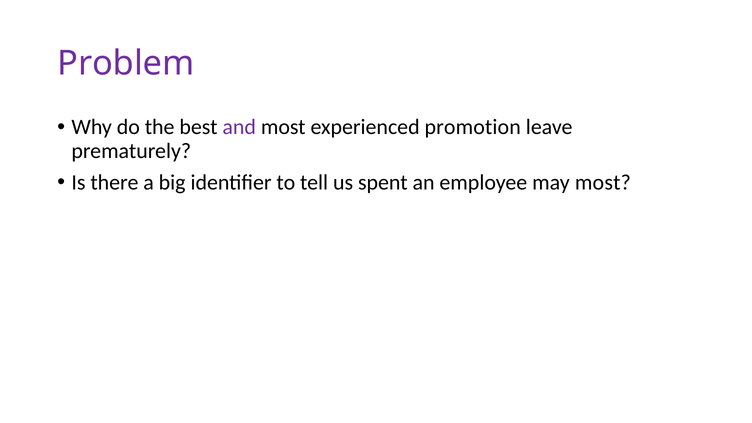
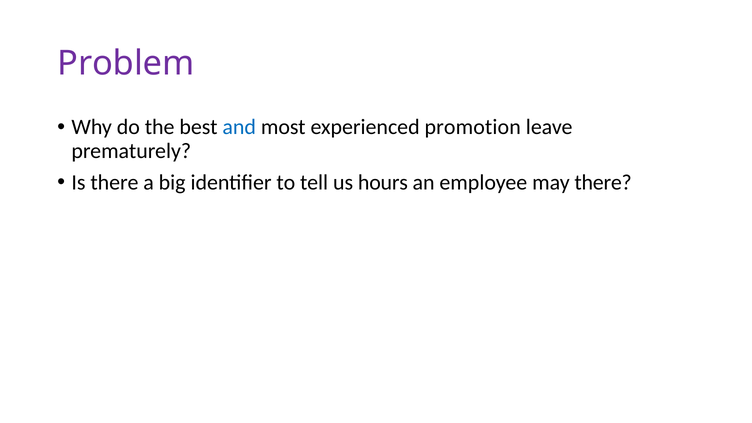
and colour: purple -> blue (239, 127)
spent: spent -> hours (383, 182)
may most: most -> there (603, 182)
